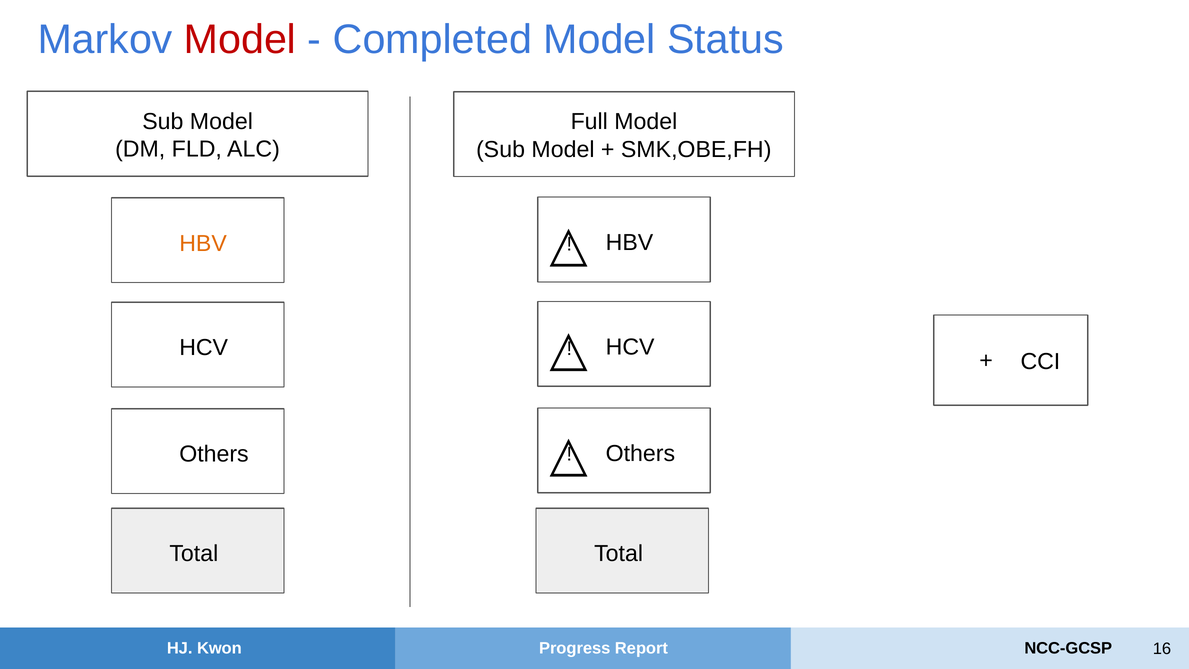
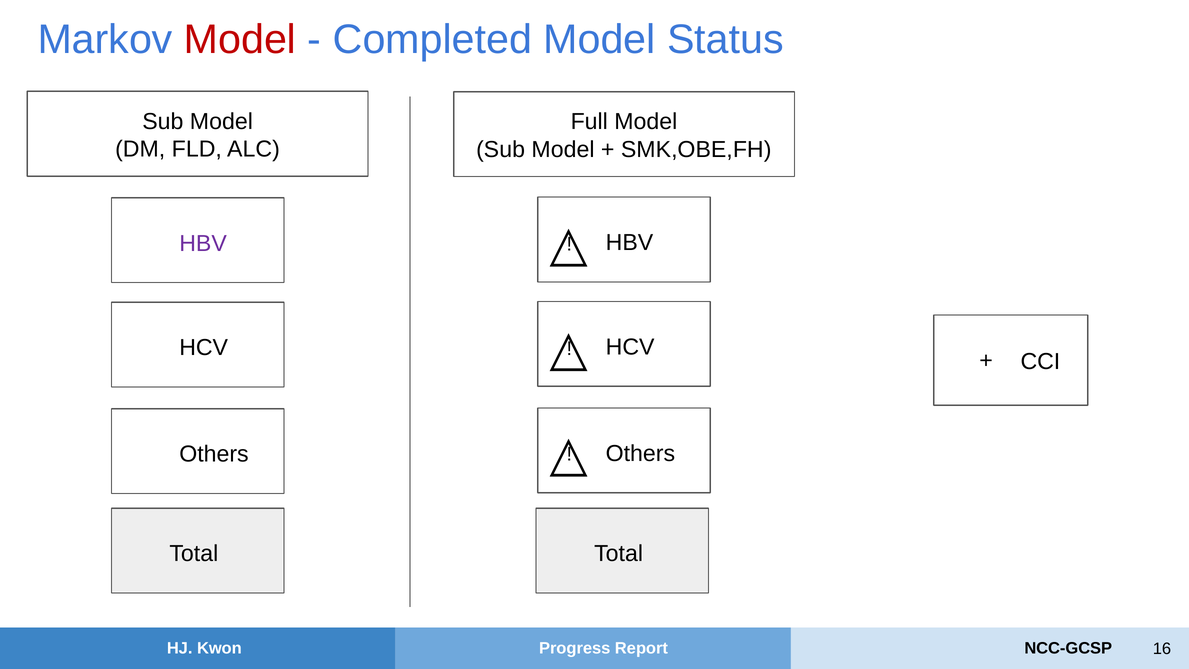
HBV colour: orange -> purple (203, 243)
